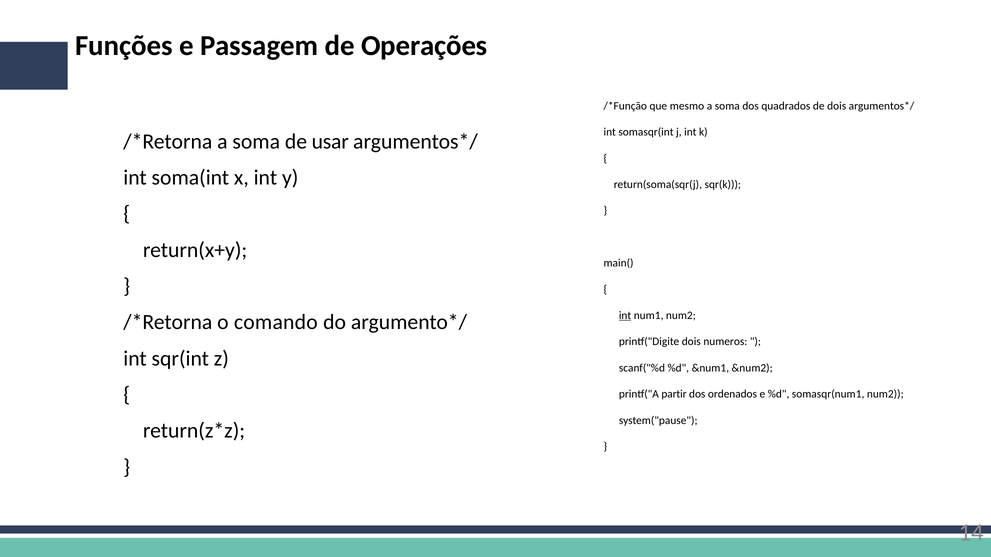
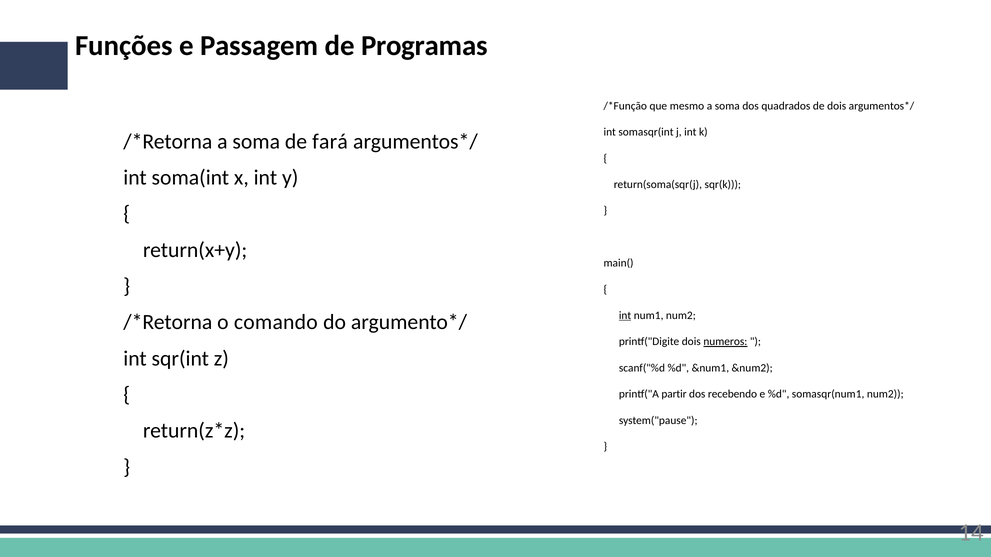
Operações: Operações -> Programas (424, 46)
usar: usar -> fará (330, 141)
numeros underline: none -> present (725, 342)
ordenados: ordenados -> recebendo (733, 394)
